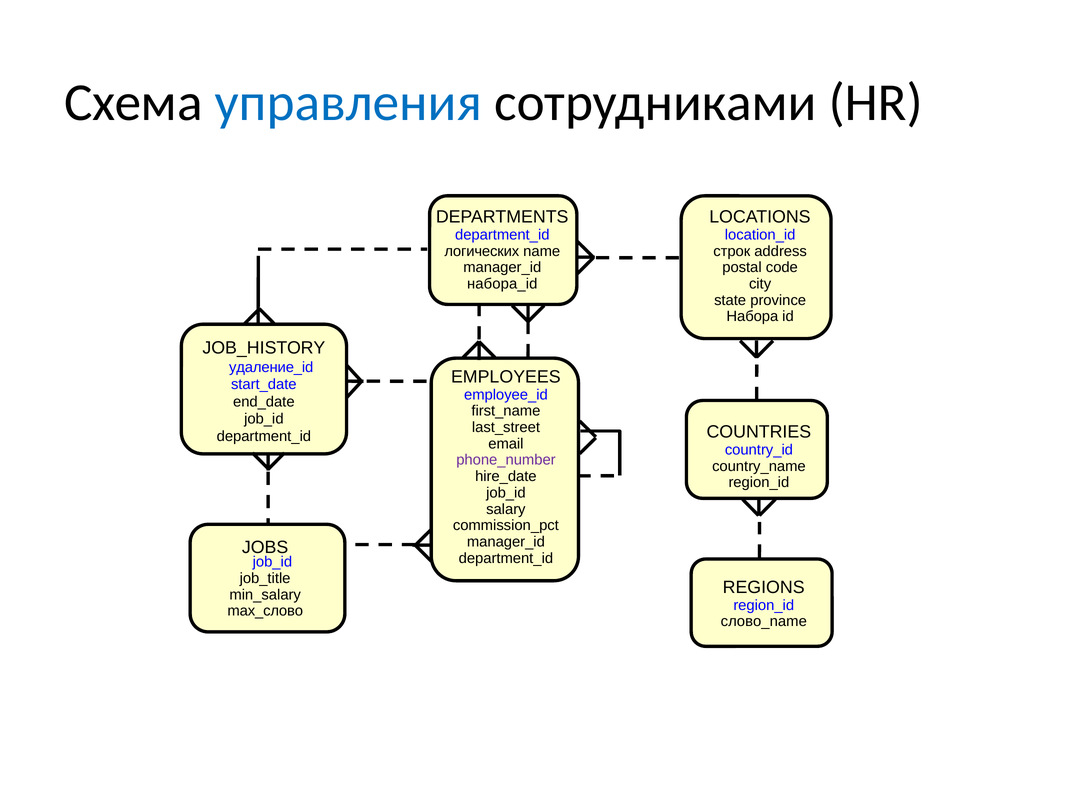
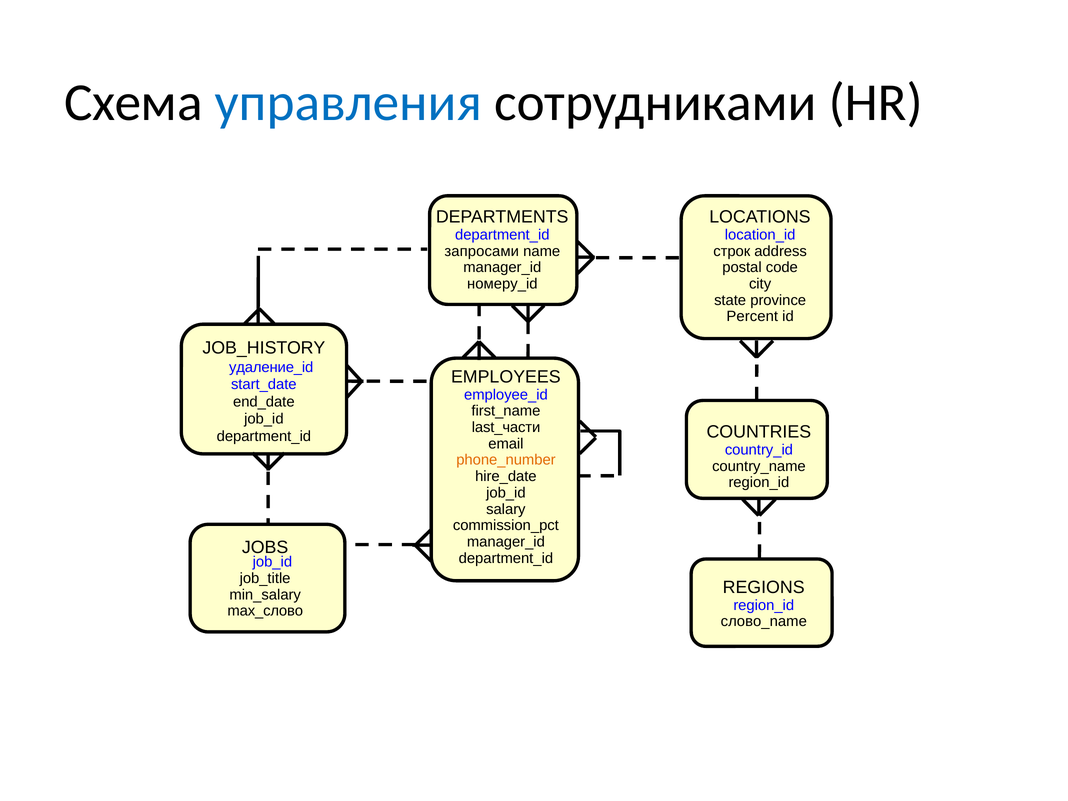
логических: логических -> запросами (482, 251)
набора_id: набора_id -> номеру_id (502, 284)
Набора: Набора -> Percent (752, 317)
last_street: last_street -> last_части (506, 427)
phone_number colour: purple -> orange (506, 460)
